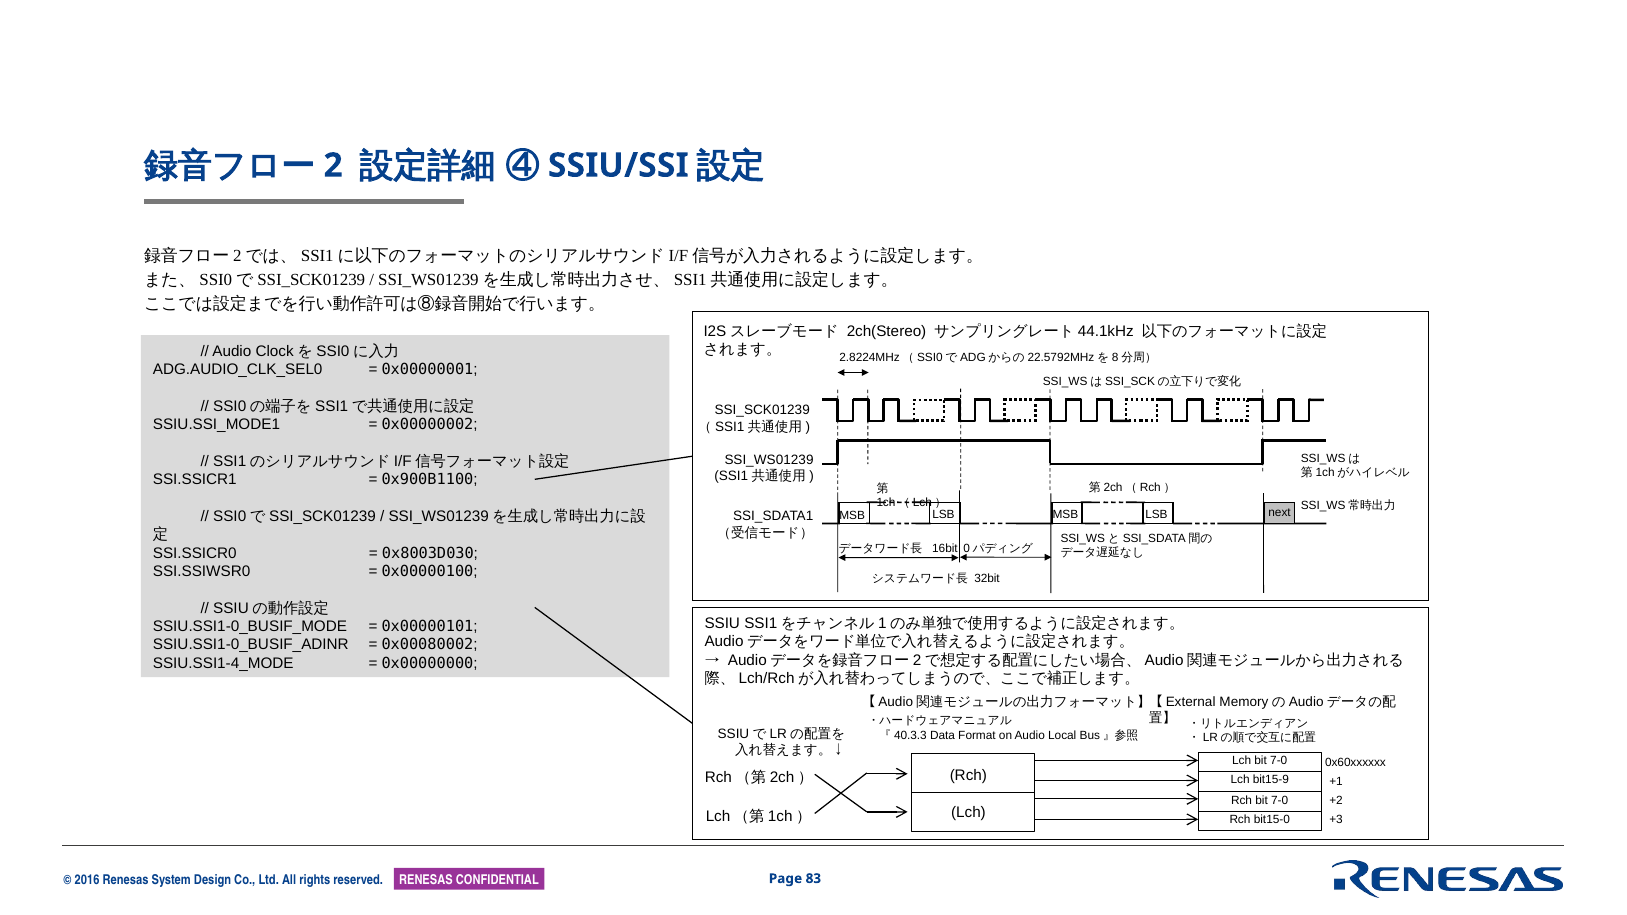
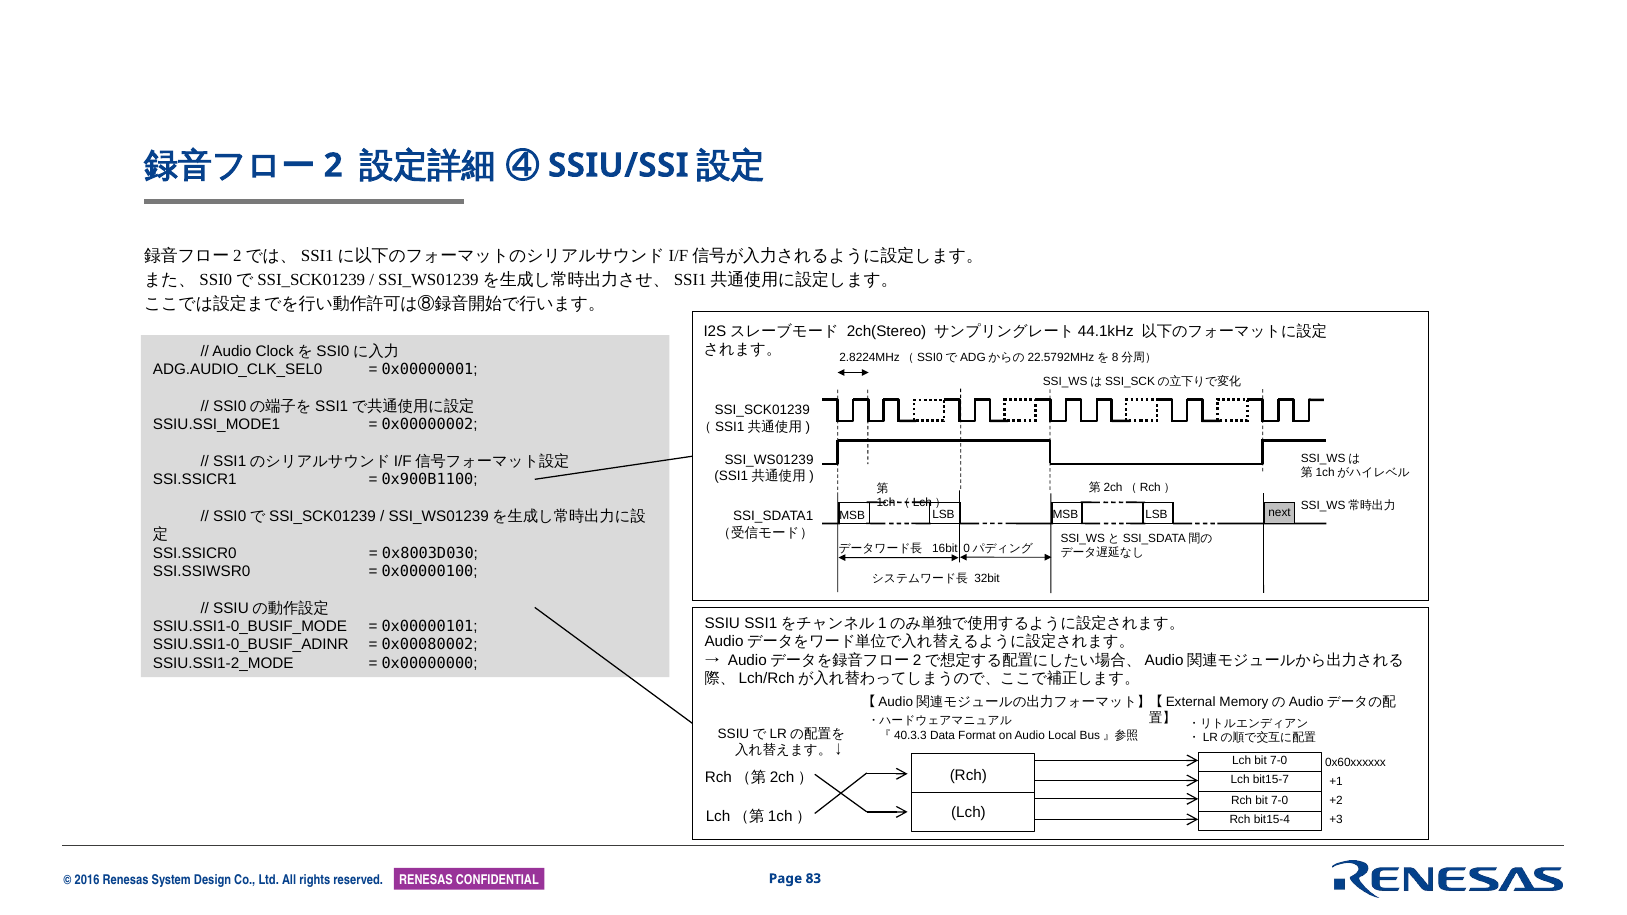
SSIU.SSI1-4_MODE: SSIU.SSI1-4_MODE -> SSIU.SSI1-2_MODE (223, 663)
bit15-9: bit15-9 -> bit15-7 (1271, 780)
bit15-0: bit15-0 -> bit15-4 (1272, 820)
